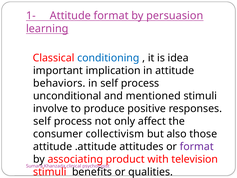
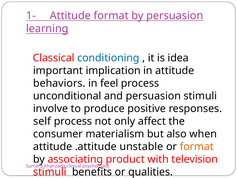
in self: self -> feel (109, 83)
and mentioned: mentioned -> persuasion (153, 96)
collectivism: collectivism -> materialism (115, 134)
those: those -> when (203, 134)
attitudes: attitudes -> unstable (141, 146)
format colour: purple -> orange (197, 146)
